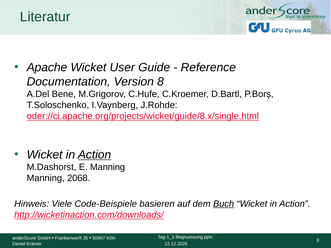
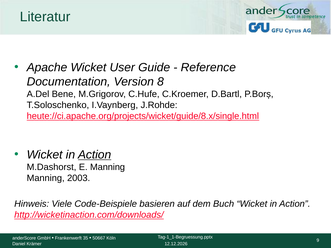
oder://ci.apache.org/projects/wicket/guide/8.x/single.html: oder://ci.apache.org/projects/wicket/guide/8.x/single.html -> heute://ci.apache.org/projects/wicket/guide/8.x/single.html (143, 116)
2068: 2068 -> 2003 (79, 178)
Buch underline: present -> none (224, 204)
